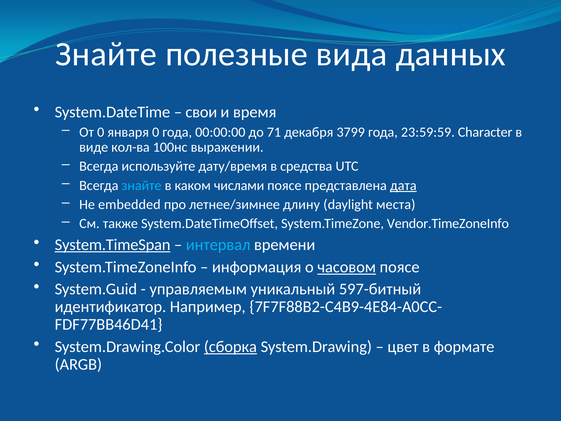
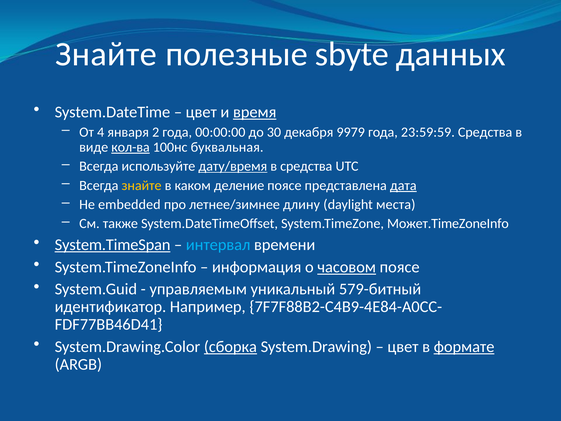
вида: вида -> sbyte (352, 54)
свои: свои -> цвет (201, 112)
время underline: none -> present (255, 112)
От 0: 0 -> 4 (101, 132)
января 0: 0 -> 2 (156, 132)
71: 71 -> 30 (274, 132)
3799: 3799 -> 9979 (351, 132)
23:59:59 Character: Character -> Средства (485, 132)
кол-ва underline: none -> present (131, 147)
выражении: выражении -> буквальная (227, 147)
дату/время underline: none -> present (233, 166)
знайте colour: light blue -> yellow (142, 185)
числами: числами -> деление (239, 185)
Vendor.TimeZoneInfo: Vendor.TimeZoneInfo -> Может.TimeZoneInfo (448, 223)
597-битный: 597-битный -> 579-битный (380, 289)
формате underline: none -> present (464, 346)
